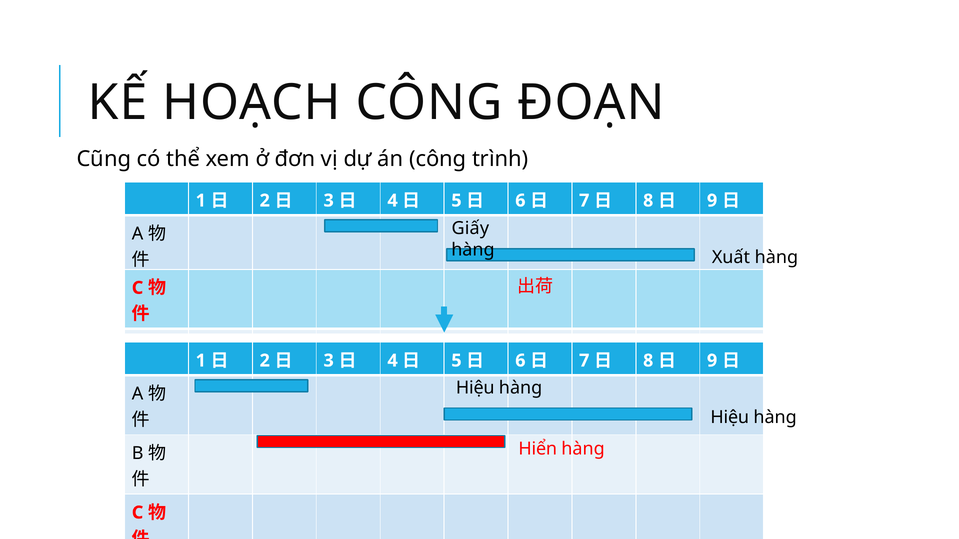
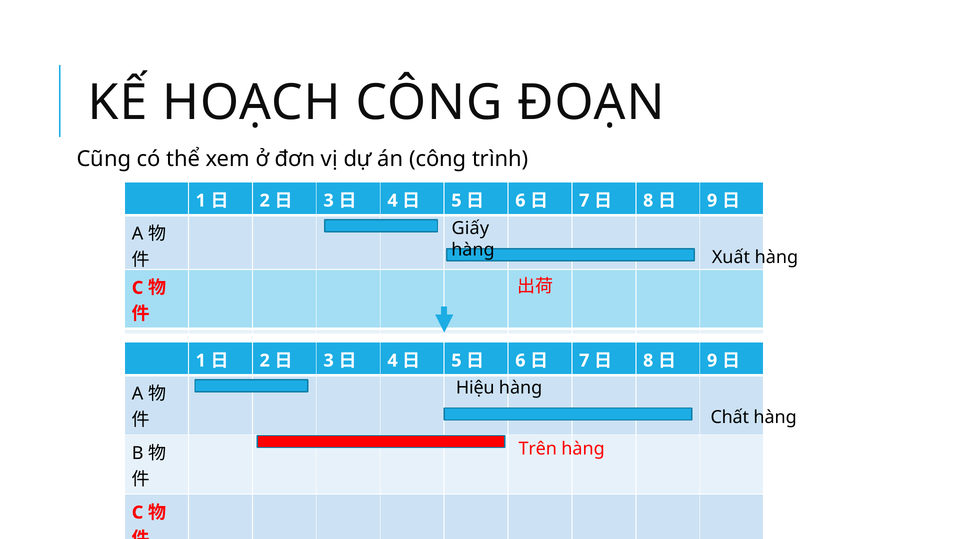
Hiệu: Hiệu -> Chất (730, 418)
Hiển: Hiển -> Trên (538, 449)
